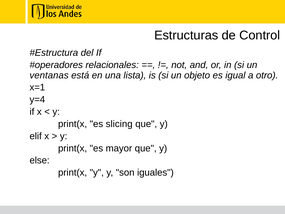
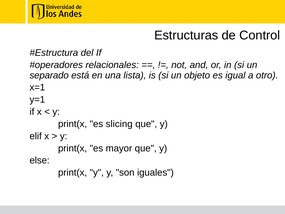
ventanas: ventanas -> separado (49, 75)
y=4: y=4 -> y=1 (37, 99)
